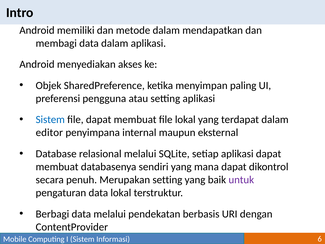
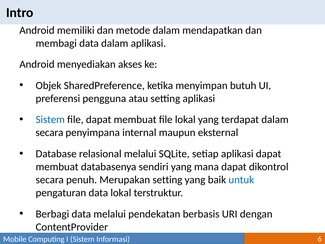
paling: paling -> butuh (243, 85)
editor: editor -> secara (49, 133)
untuk colour: purple -> blue (241, 180)
